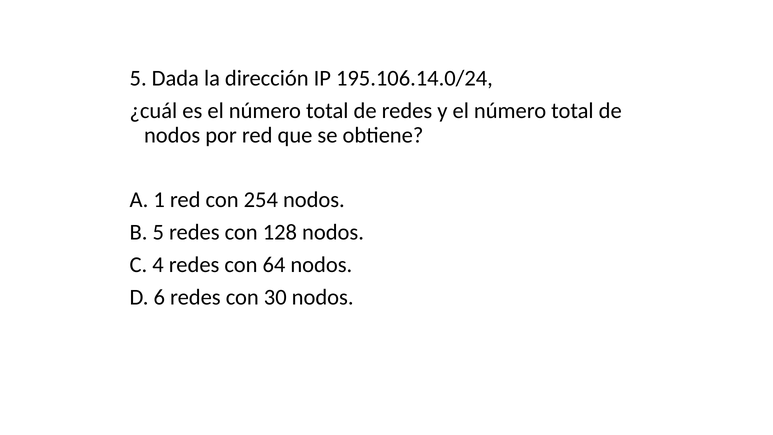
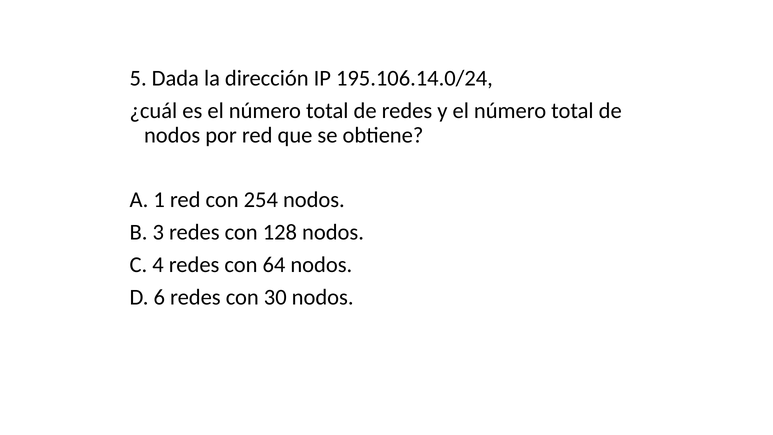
B 5: 5 -> 3 (158, 232)
